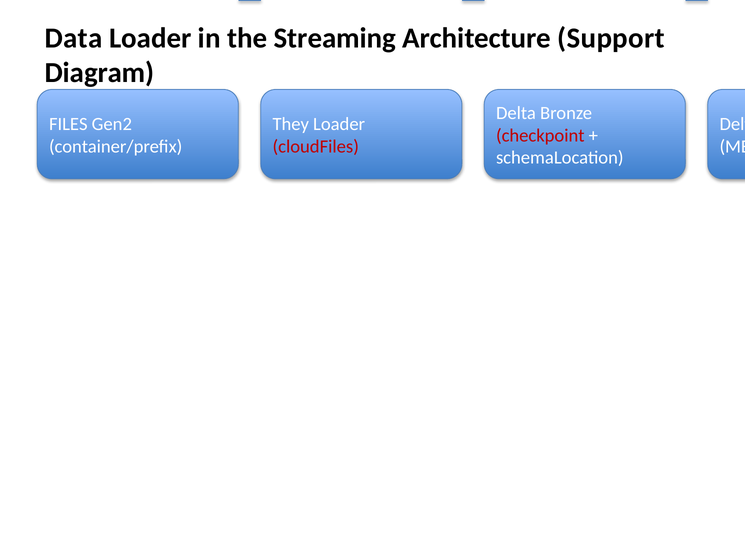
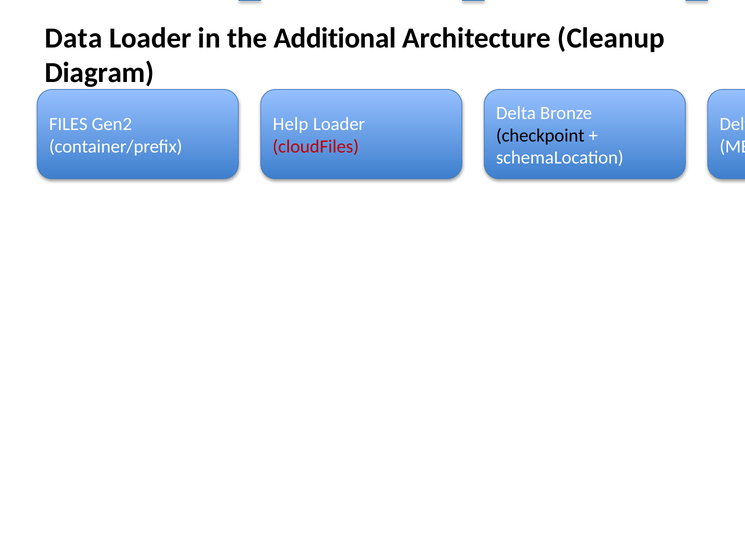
Streaming: Streaming -> Additional (335, 38)
Support: Support -> Cleanup (611, 38)
They: They -> Help (291, 124)
checkpoint colour: red -> black (540, 135)
